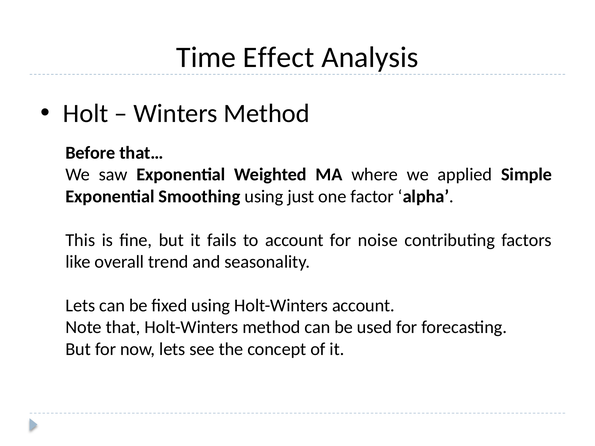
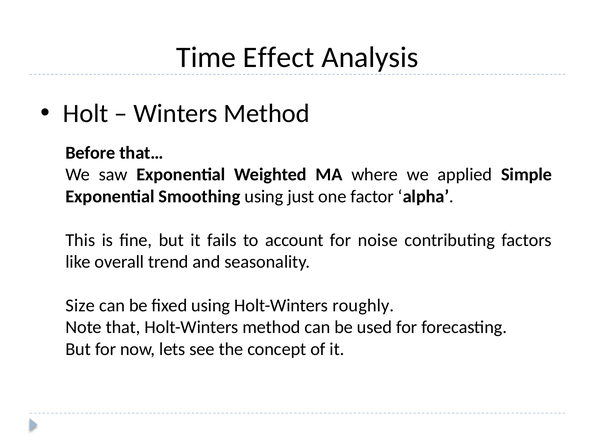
Lets: Lets -> Size (80, 306)
Holt-Winters account: account -> roughly (363, 306)
